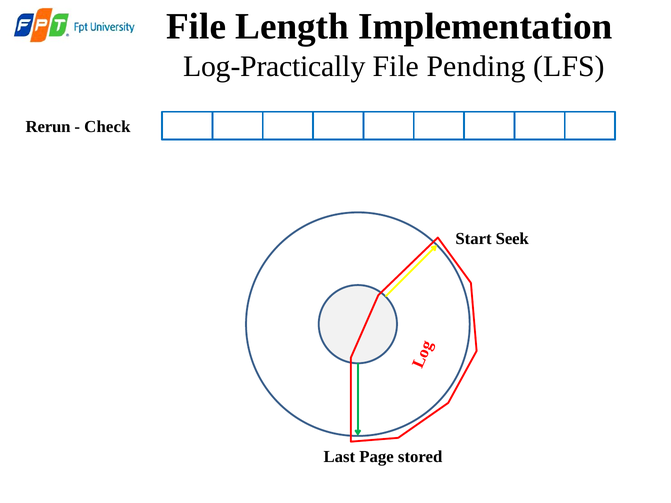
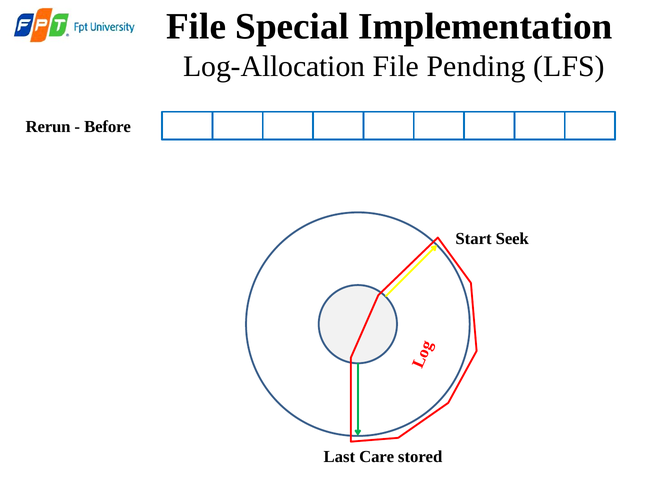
Length: Length -> Special (292, 27)
Log-Practically: Log-Practically -> Log-Allocation (274, 66)
Check: Check -> Before (108, 127)
Page: Page -> Care (377, 457)
